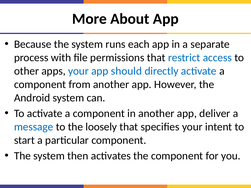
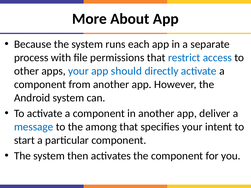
loosely: loosely -> among (101, 127)
